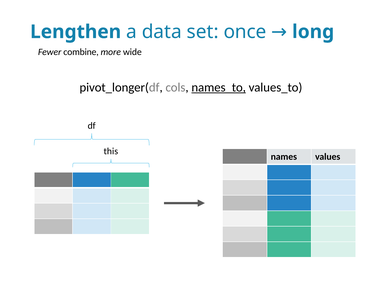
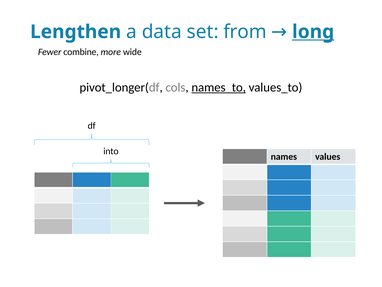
once: once -> from (245, 32)
long underline: none -> present (313, 32)
this: this -> into (111, 151)
